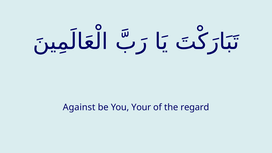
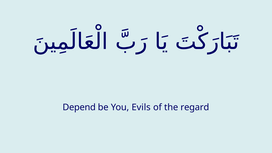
Against: Against -> Depend (79, 107)
Your: Your -> Evils (141, 107)
